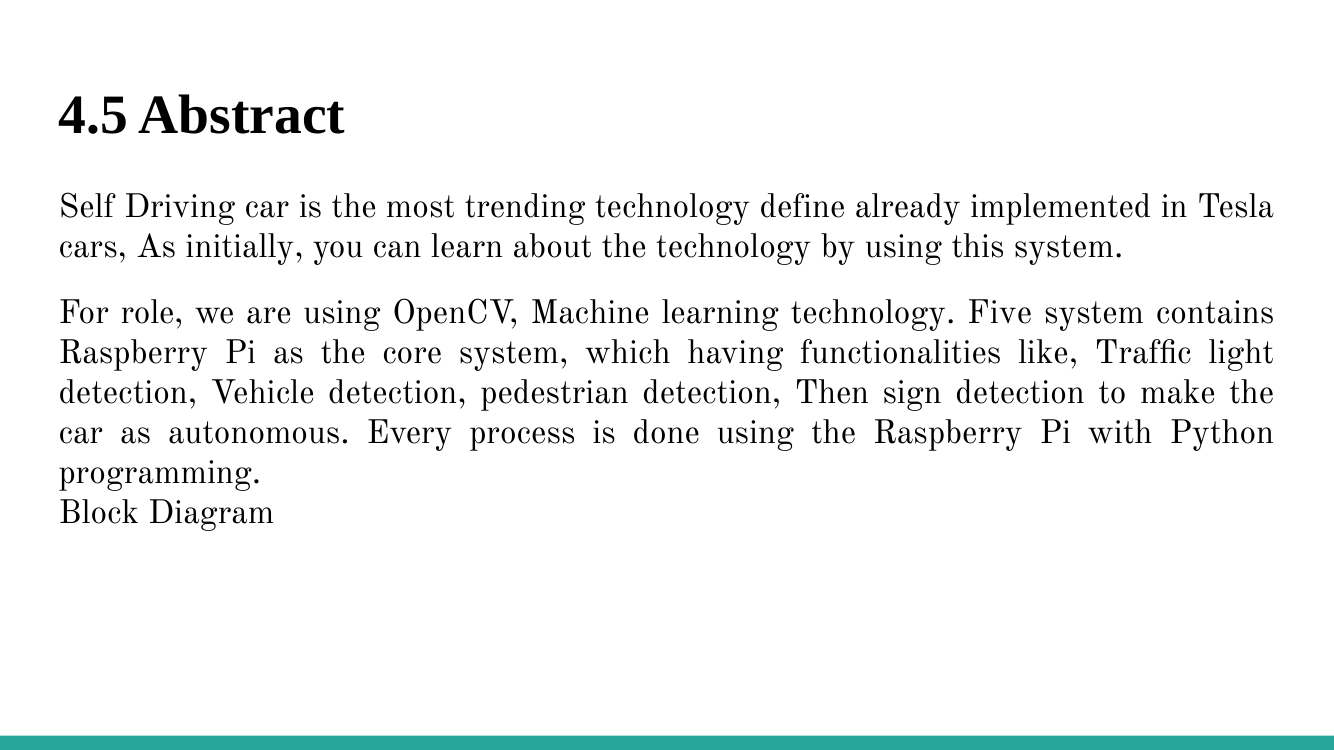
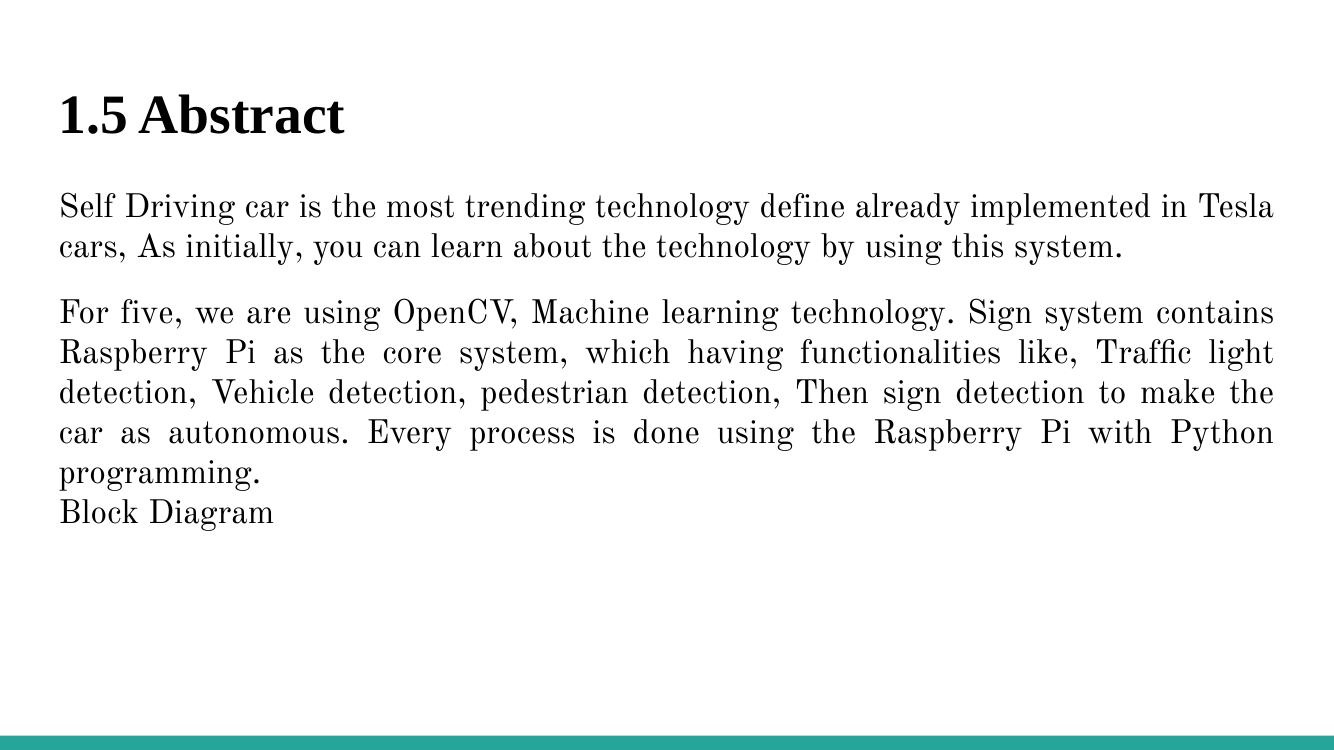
4.5: 4.5 -> 1.5 (93, 115)
role: role -> five (152, 313)
technology Five: Five -> Sign (1000, 313)
